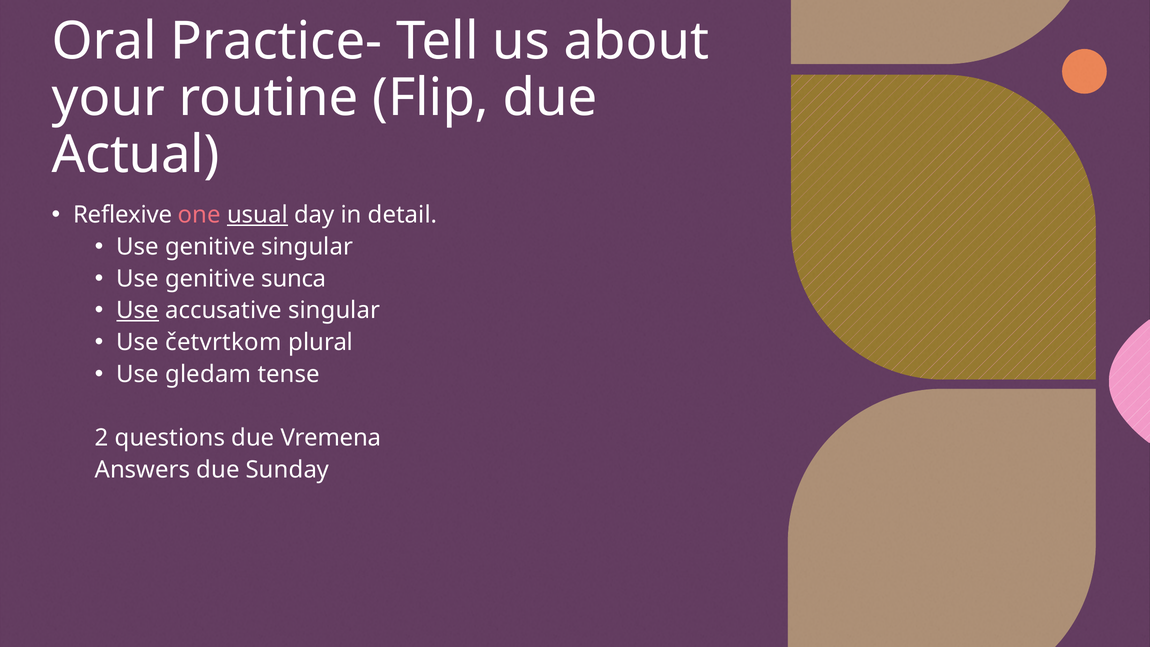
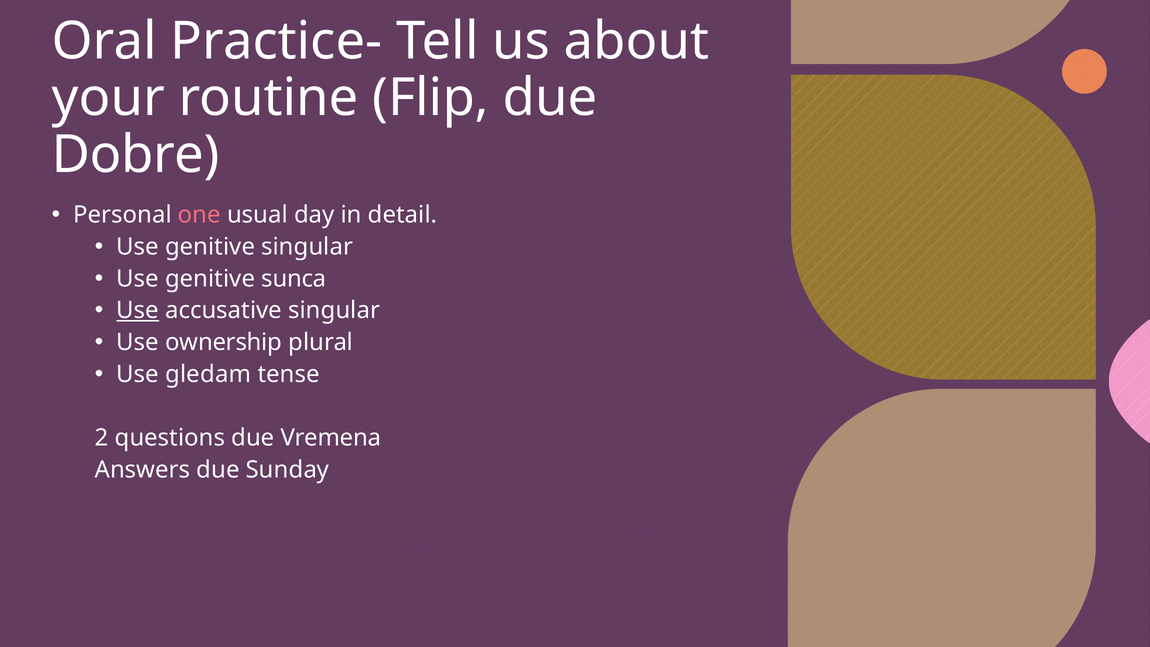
Actual: Actual -> Dobre (136, 155)
Reflexive: Reflexive -> Personal (123, 215)
usual underline: present -> none (257, 215)
četvrtkom: četvrtkom -> ownership (224, 342)
